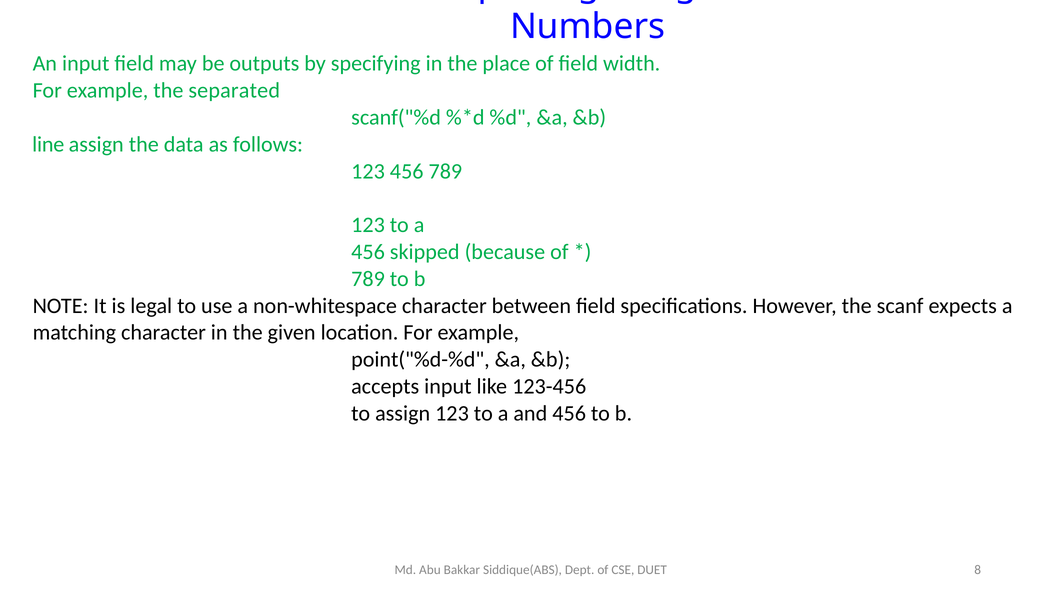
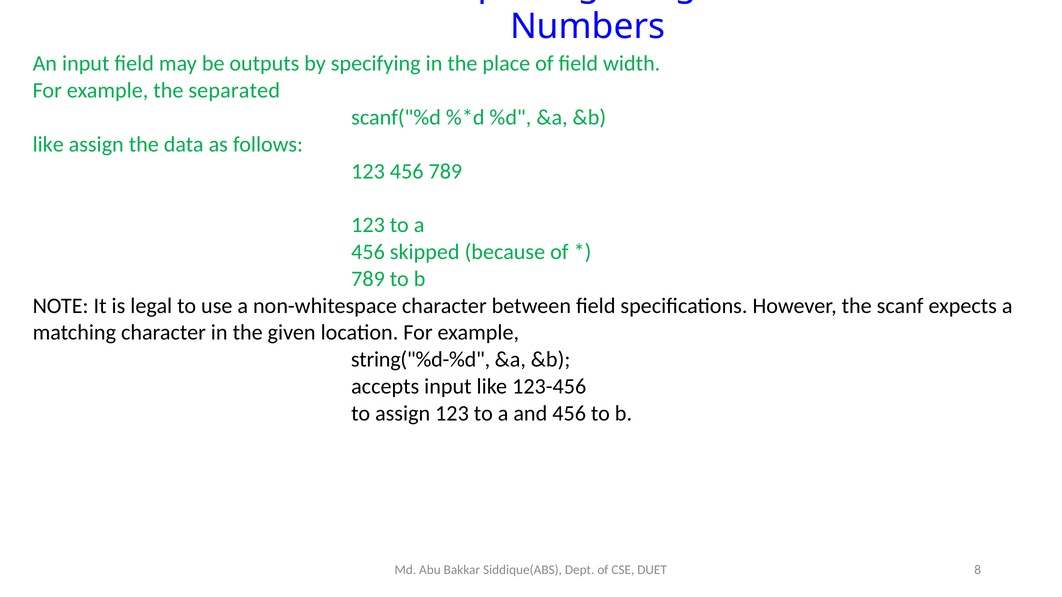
line: line -> like (48, 144)
point("%d-%d: point("%d-%d -> string("%d-%d (421, 360)
